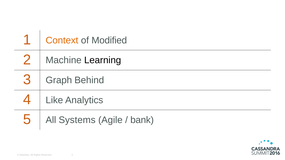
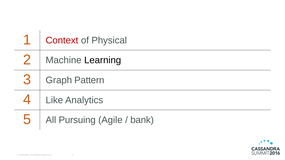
Context colour: orange -> red (62, 40)
Modified: Modified -> Physical (109, 40)
Behind: Behind -> Pattern (89, 80)
Systems: Systems -> Pursuing (77, 120)
